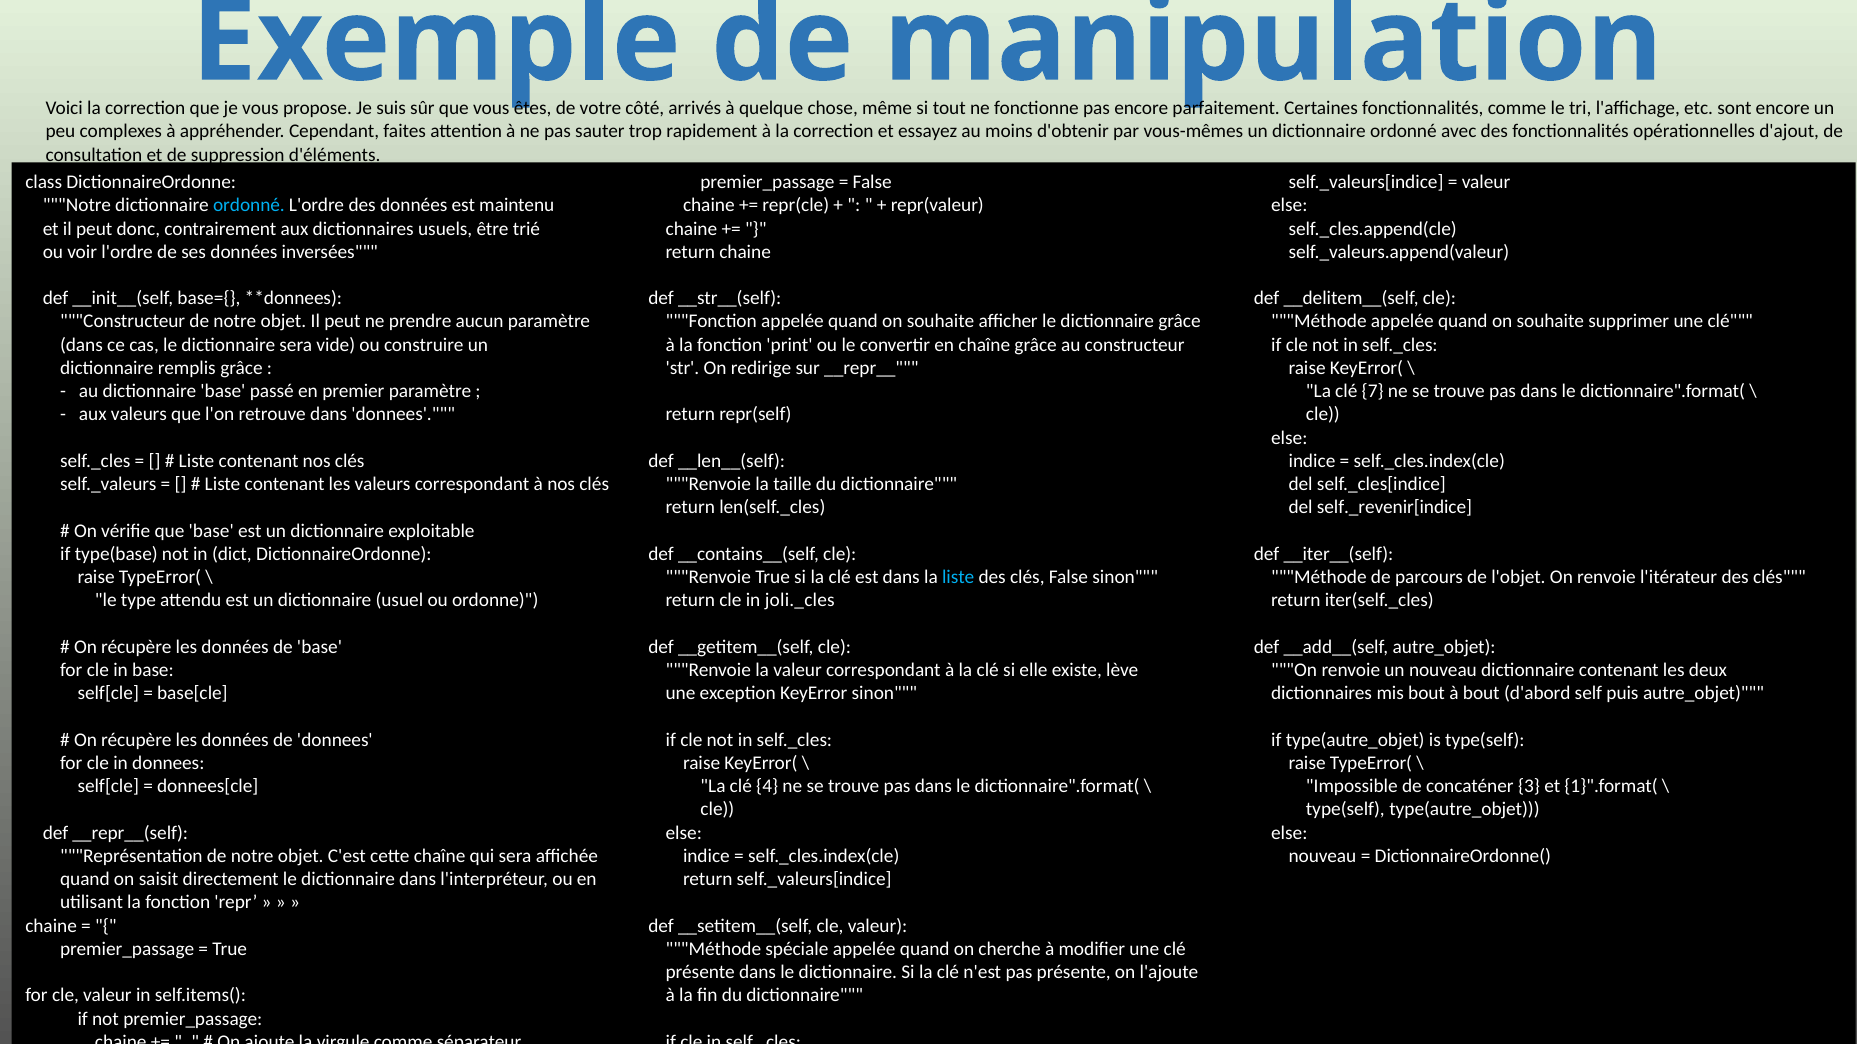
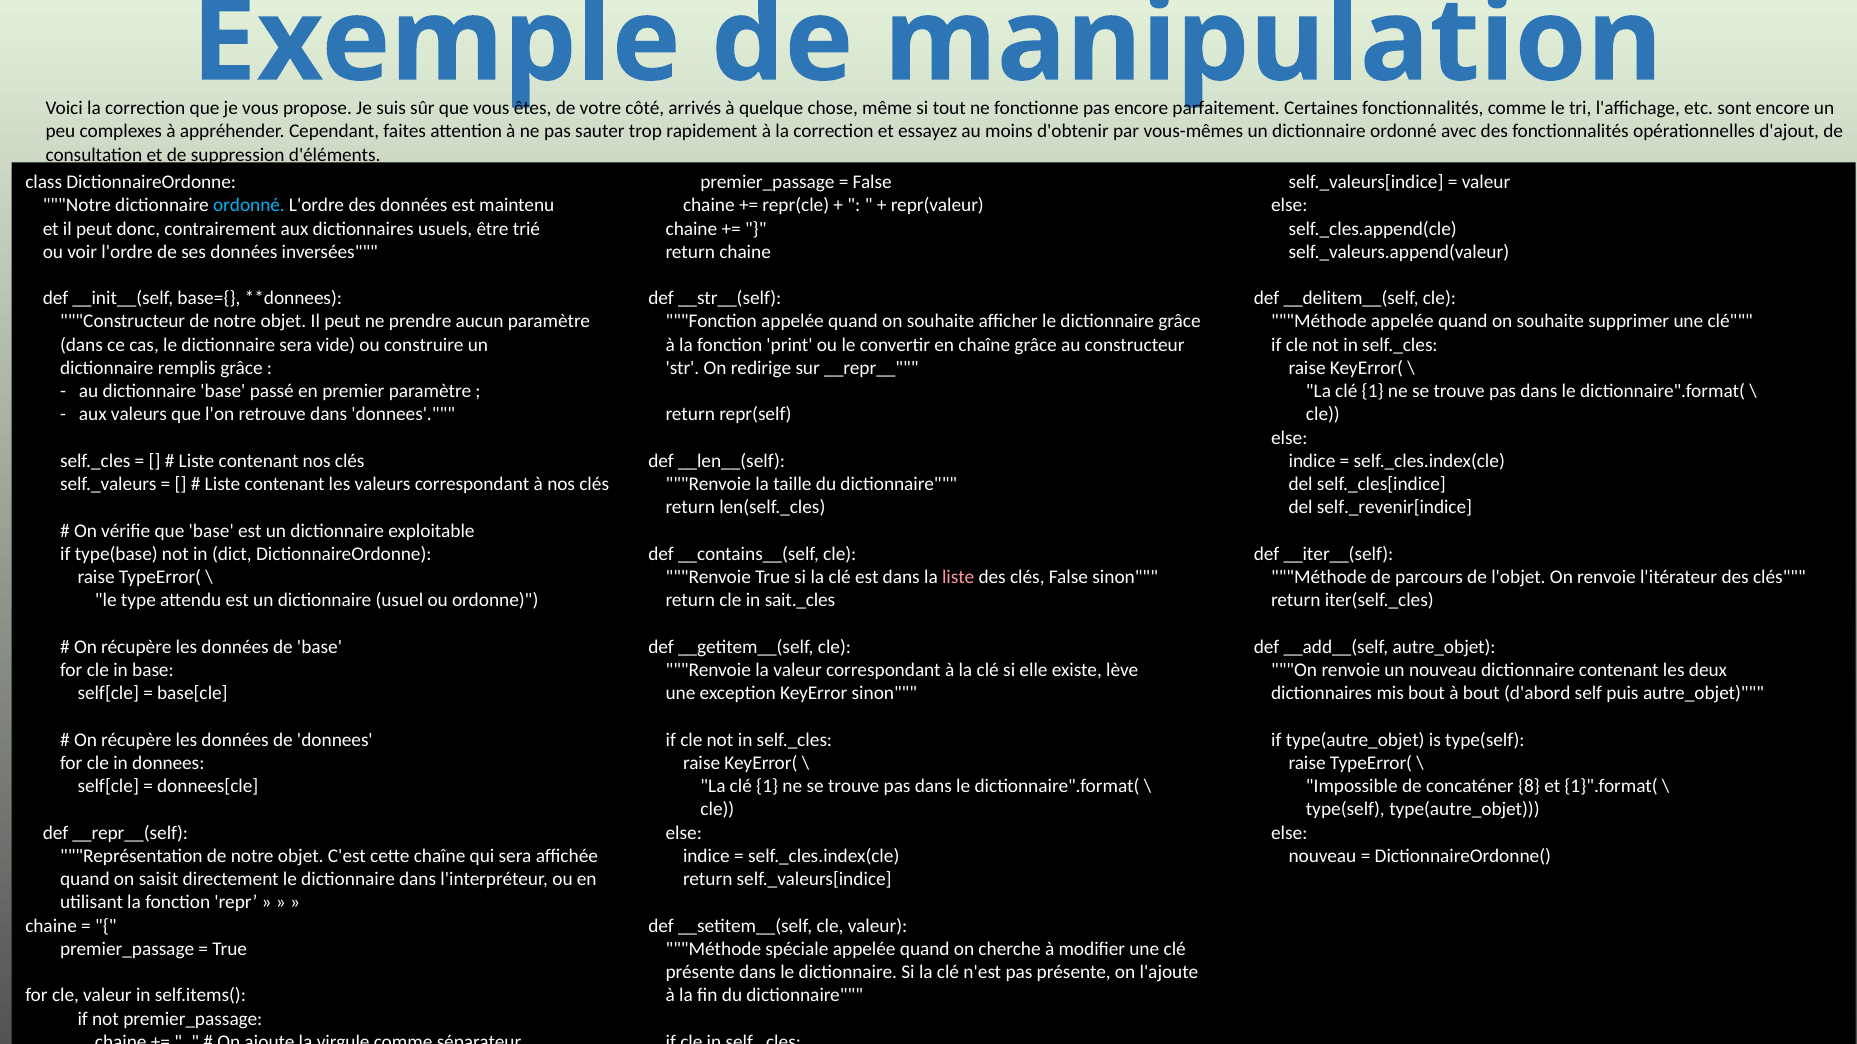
7: 7 -> 1 (1373, 392)
liste colour: light blue -> pink (958, 578)
joli._cles: joli._cles -> sait._cles (800, 601)
4: 4 -> 1 (767, 787)
3: 3 -> 8 (1529, 787)
